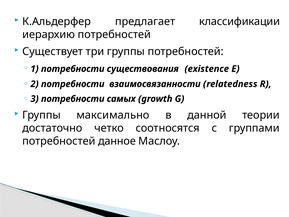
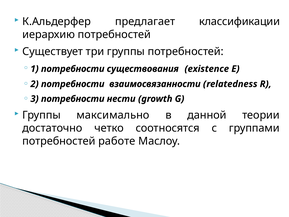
самых: самых -> нести (121, 99)
данное: данное -> работе (117, 141)
